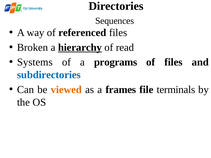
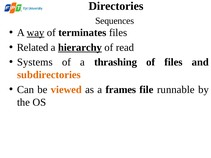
way underline: none -> present (36, 33)
referenced: referenced -> terminates (82, 33)
Broken: Broken -> Related (33, 48)
programs: programs -> thrashing (116, 62)
subdirectories colour: blue -> orange (49, 75)
terminals: terminals -> runnable (176, 90)
